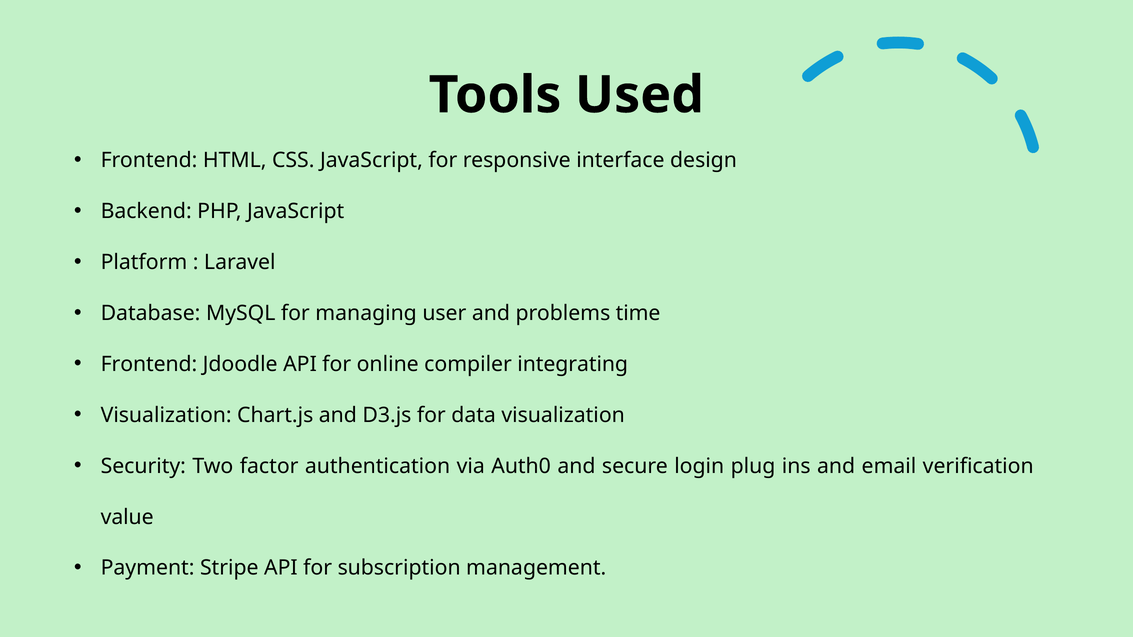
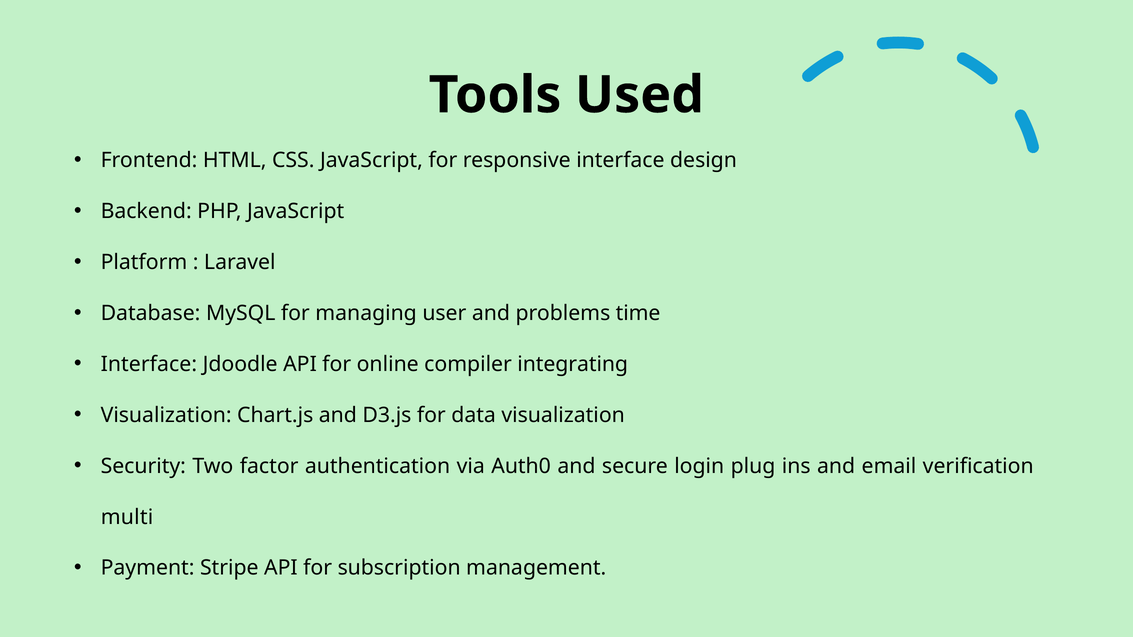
Frontend: Frontend -> Interface (149, 364)
value: value -> multi (127, 517)
